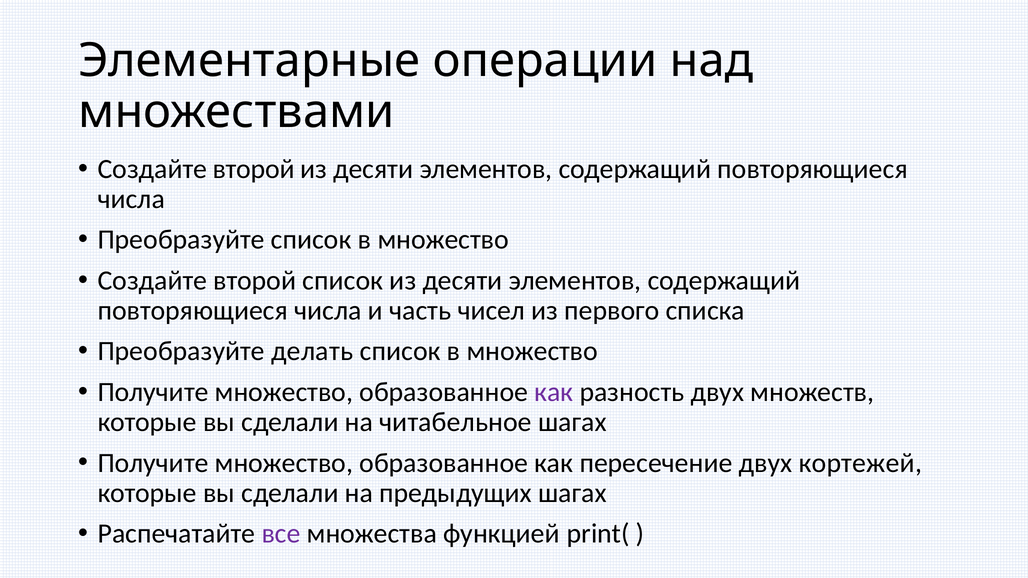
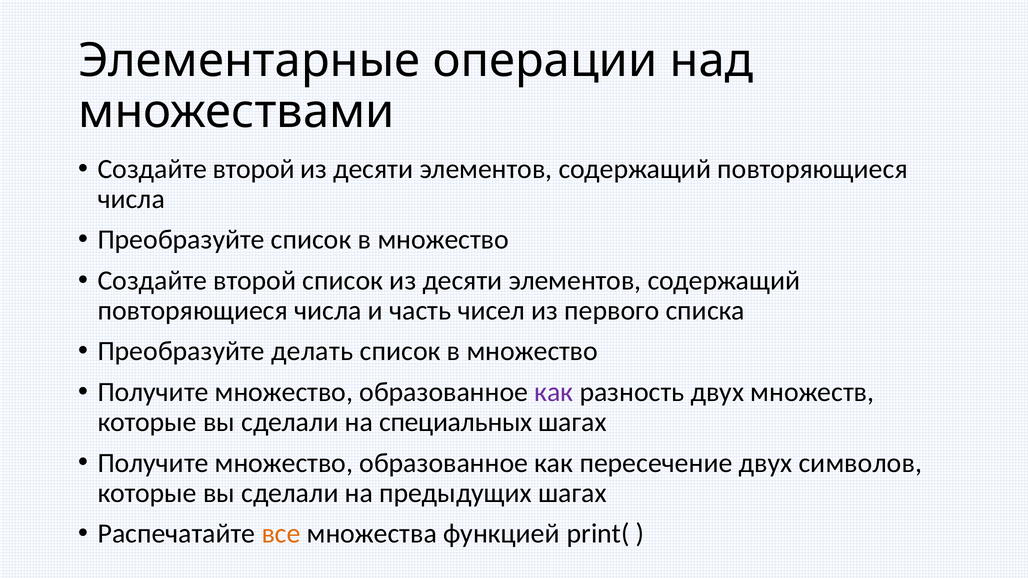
читабельное: читабельное -> специальных (456, 422)
кортежей: кортежей -> символов (860, 463)
все colour: purple -> orange (281, 534)
